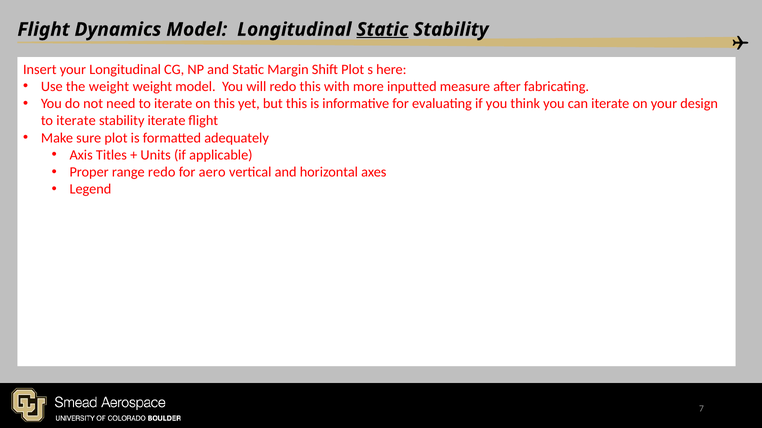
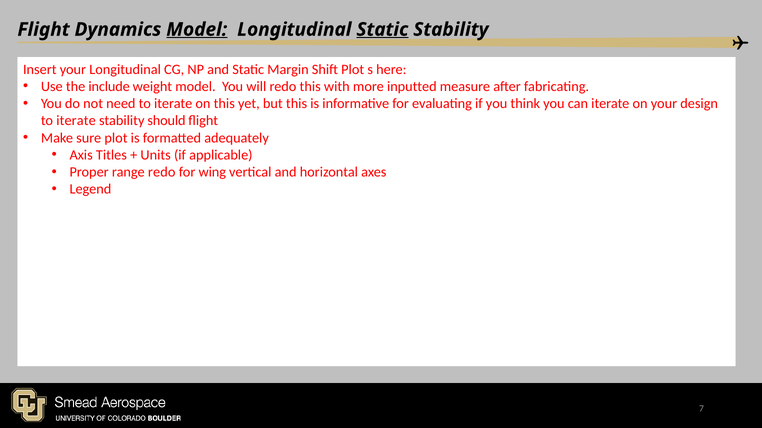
Model underline: none -> present (197, 30)
the weight: weight -> include (109, 87)
stability iterate: iterate -> should (166, 121)
aero: aero -> wing (212, 172)
